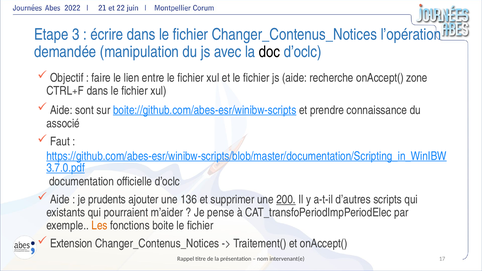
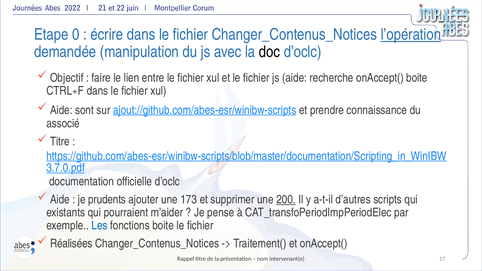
3: 3 -> 0 (76, 34)
l’opération underline: none -> present (411, 34)
onAccept( zone: zone -> boite (417, 78)
boite://github.com/abes-esr/winibw-scripts: boite://github.com/abes-esr/winibw-scripts -> ajout://github.com/abes-esr/winibw-scripts (205, 110)
Faut: Faut -> Titre (60, 142)
136: 136 -> 173 (189, 199)
Les colour: orange -> blue (100, 226)
Extension: Extension -> Réalisées (71, 244)
